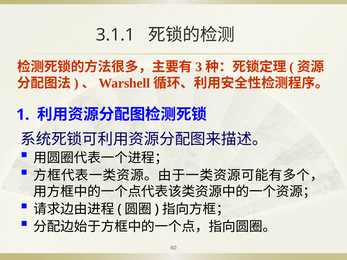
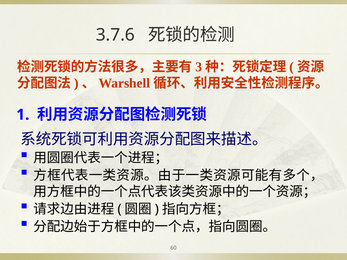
3.1.1: 3.1.1 -> 3.7.6 (115, 35)
